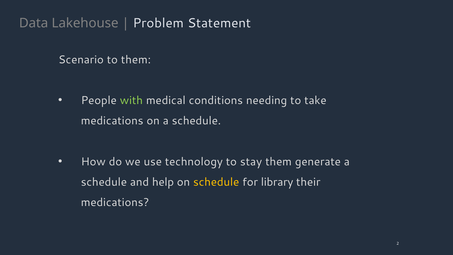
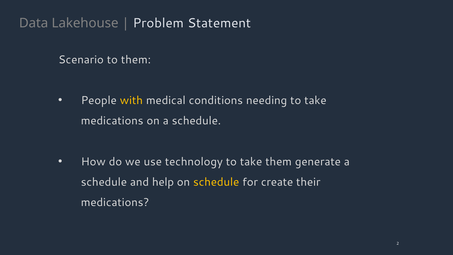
with colour: light green -> yellow (131, 100)
technology to stay: stay -> take (251, 162)
library: library -> create (277, 182)
